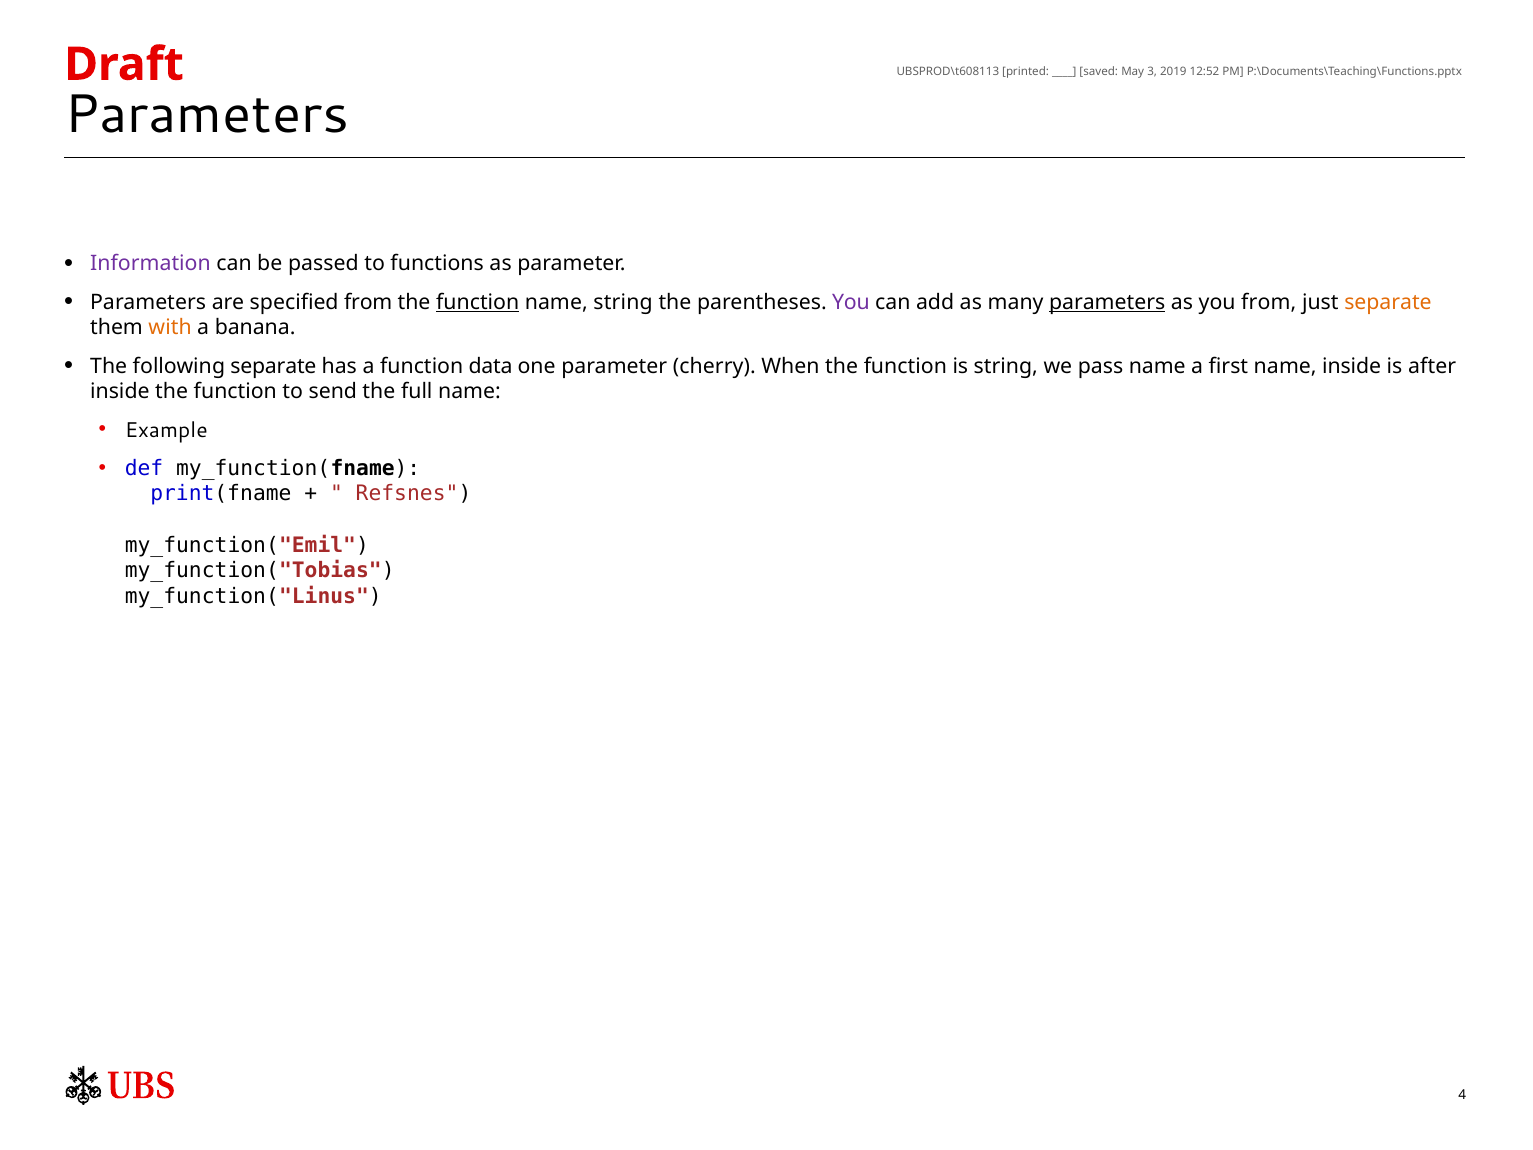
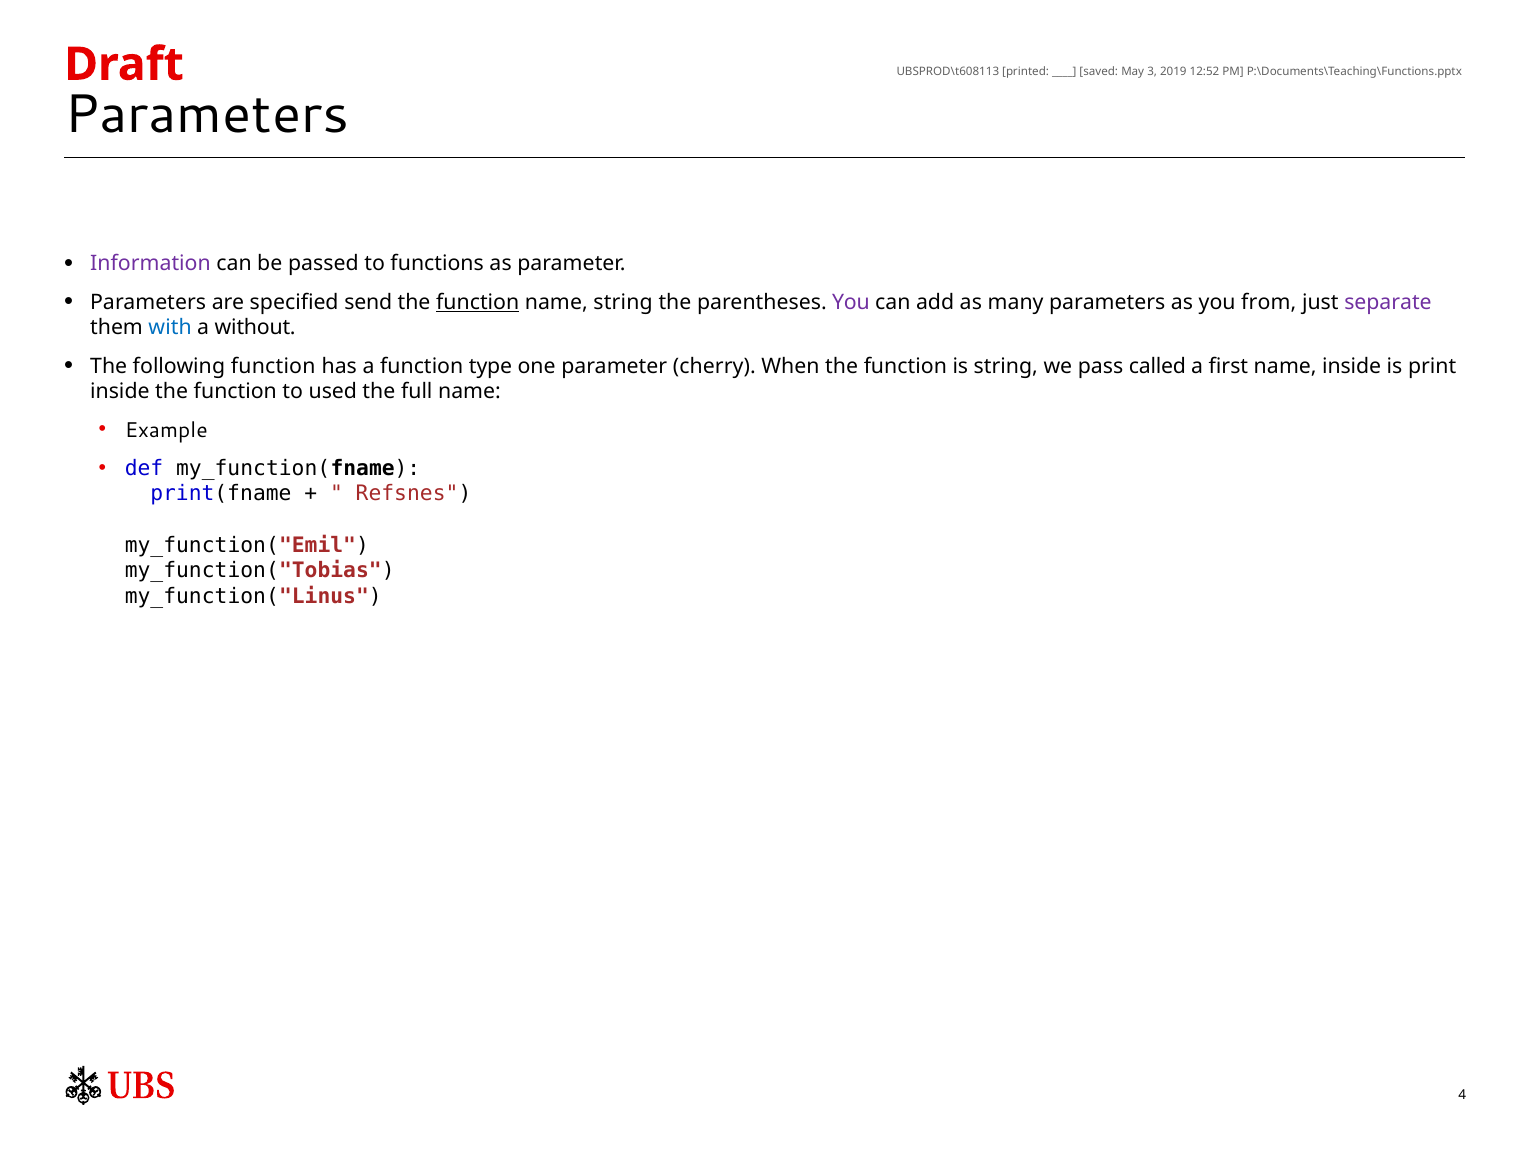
specified from: from -> send (368, 302)
parameters underline: present -> none (1107, 302)
separate colour: orange -> purple (1388, 302)
with colour: orange -> blue (170, 328)
banana: banana -> without (255, 328)
following separate: separate -> function (273, 366)
data: data -> type (491, 366)
pass name: name -> called (1157, 366)
after: after -> print (1432, 366)
send: send -> used (333, 392)
